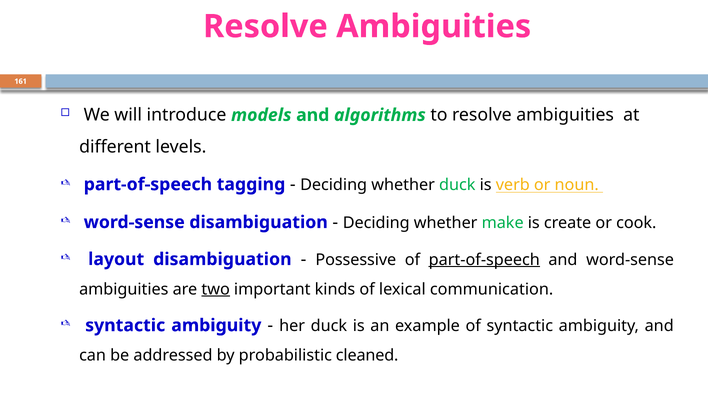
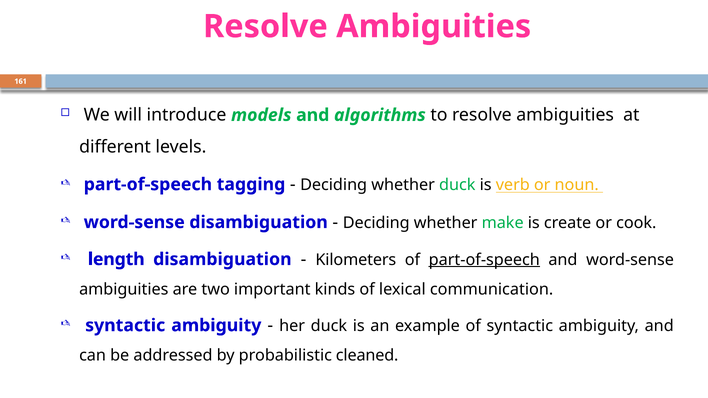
layout: layout -> length (116, 259)
Possessive: Possessive -> Kilometers (356, 260)
two underline: present -> none (216, 289)
